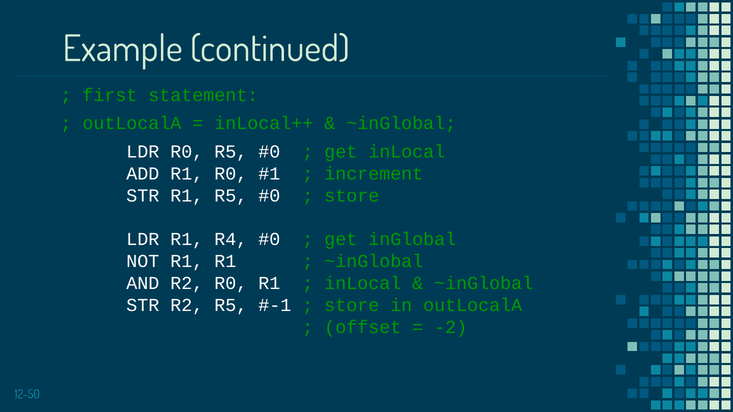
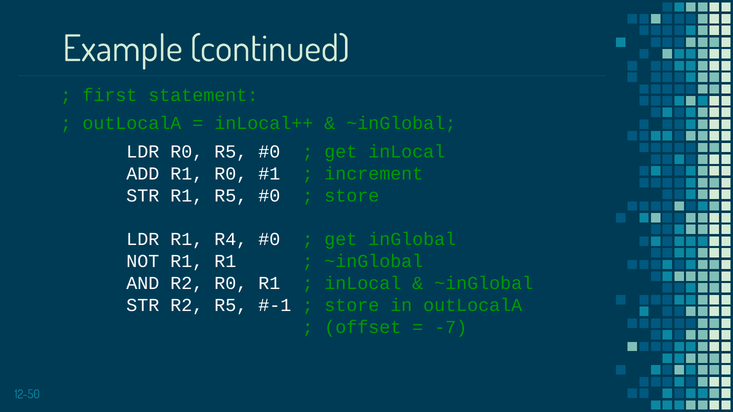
-2: -2 -> -7 (451, 328)
